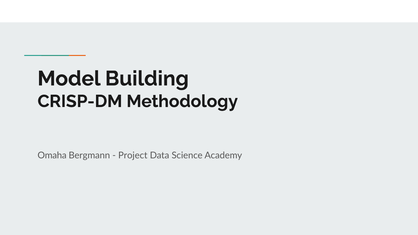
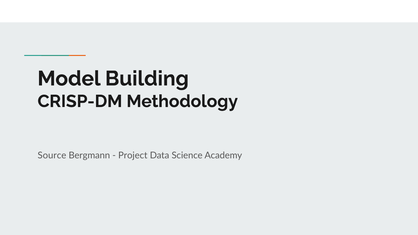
Omaha: Omaha -> Source (52, 155)
